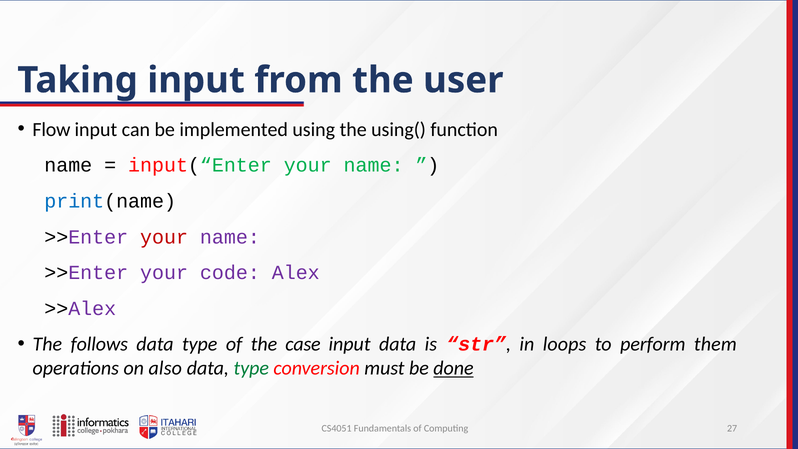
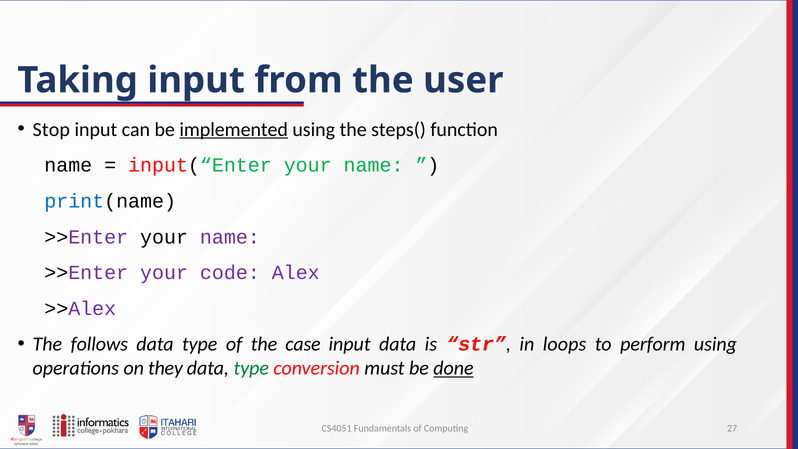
Flow: Flow -> Stop (51, 129)
implemented underline: none -> present (234, 129)
using(: using( -> steps( (399, 129)
your colour: red -> black (164, 237)
perform them: them -> using (715, 344)
also: also -> they (165, 368)
